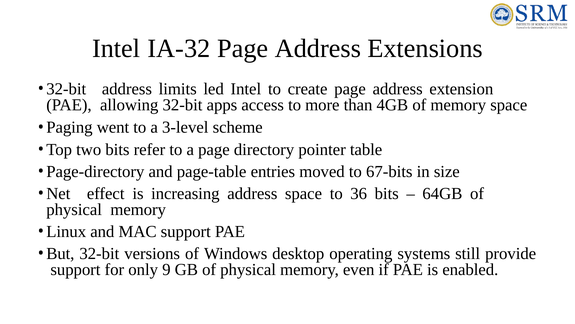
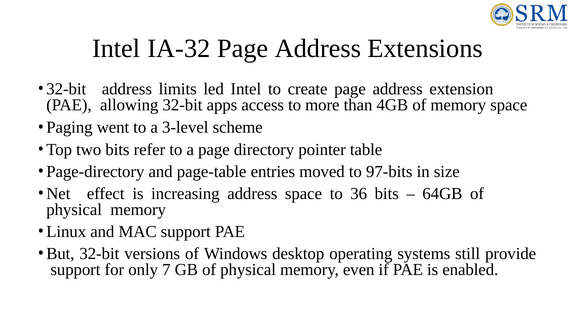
67-bits: 67-bits -> 97-bits (389, 171)
9: 9 -> 7 (166, 269)
